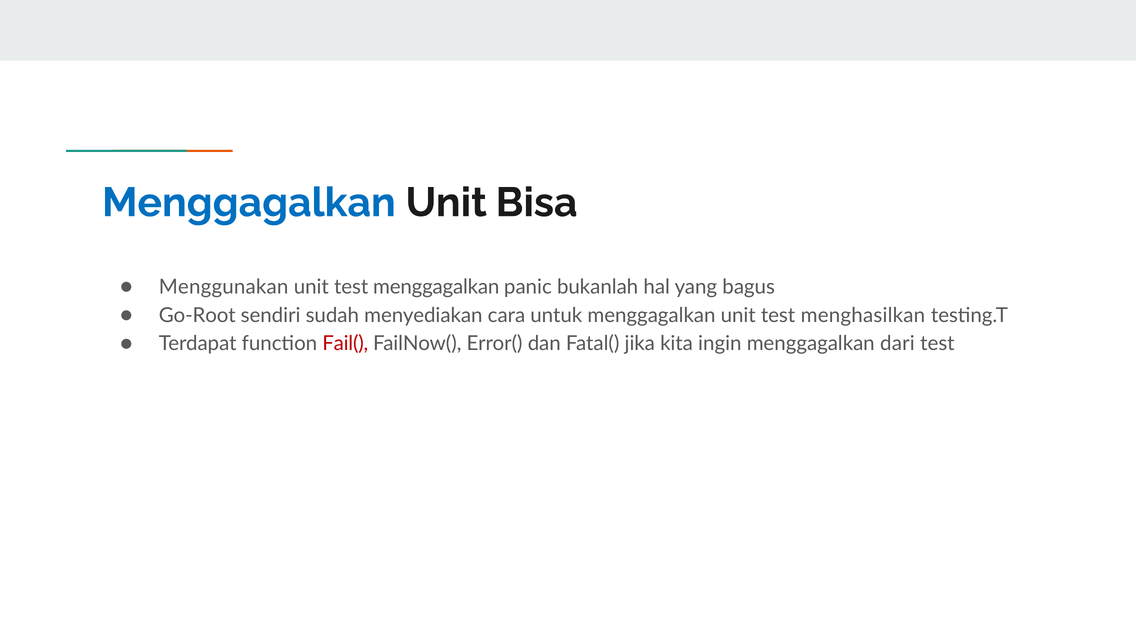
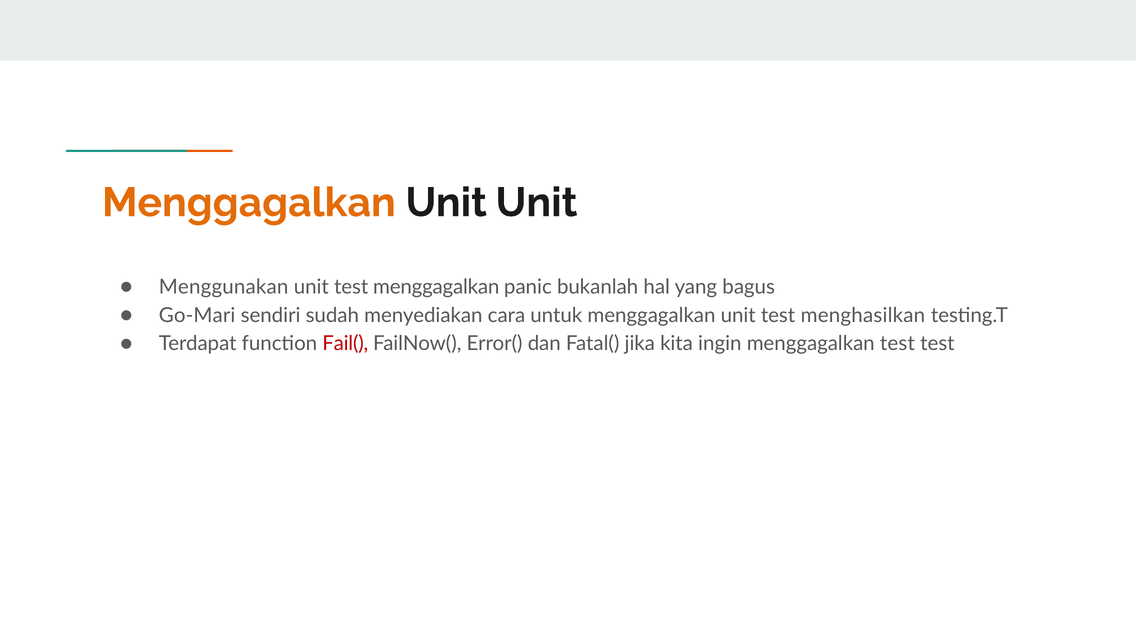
Menggagalkan colour: blue -> orange (249, 203)
Unit Bisa: Bisa -> Unit (536, 203)
Go-Root: Go-Root -> Go-Mari (197, 315)
menggagalkan dari: dari -> test (897, 344)
